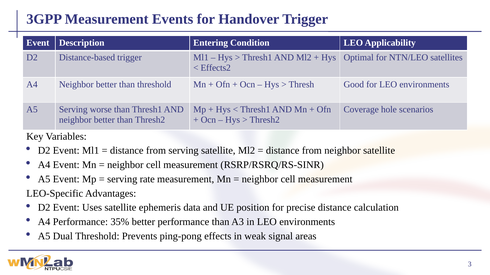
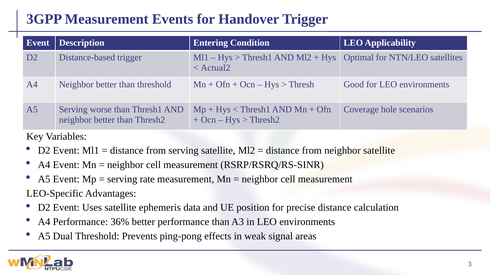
Effects2: Effects2 -> Actual2 (216, 68)
35%: 35% -> 36% (120, 222)
